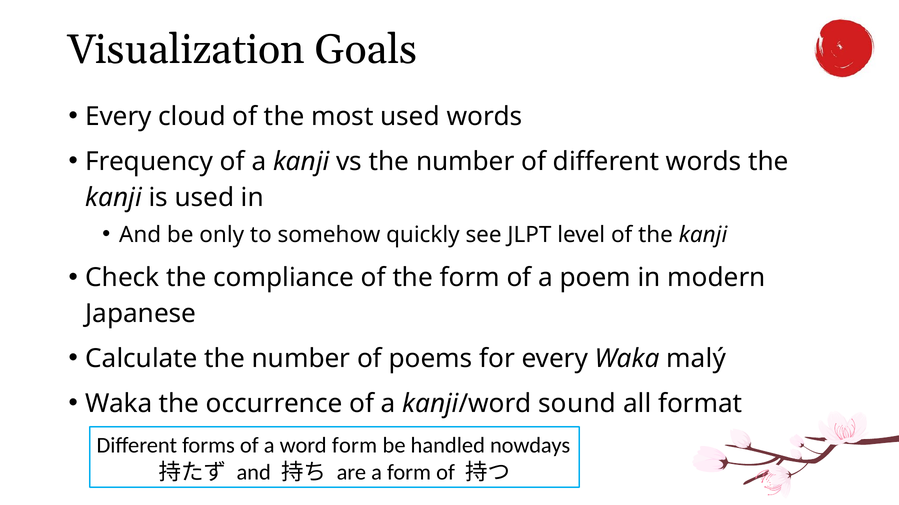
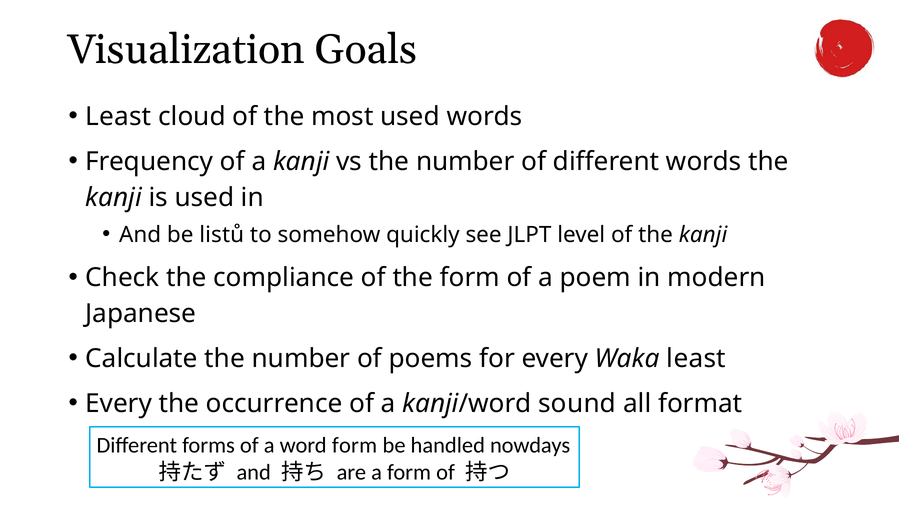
Every: Every -> Least (118, 117)
only: only -> listů (222, 235)
Waka malý: malý -> least (696, 359)
Waka: Waka -> Every (119, 404)
